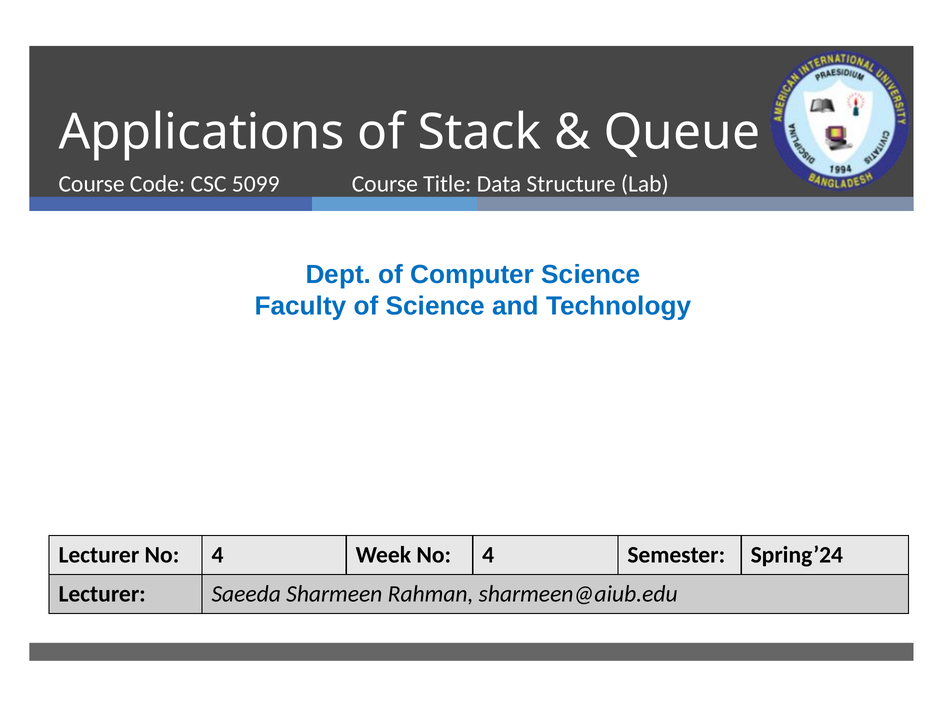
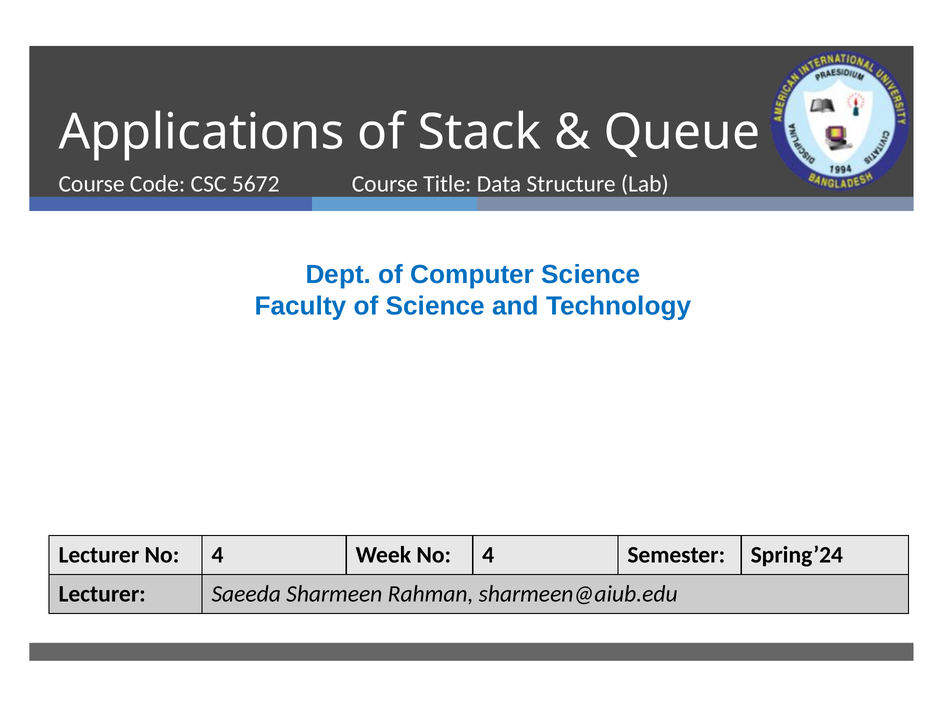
5099: 5099 -> 5672 (256, 184)
